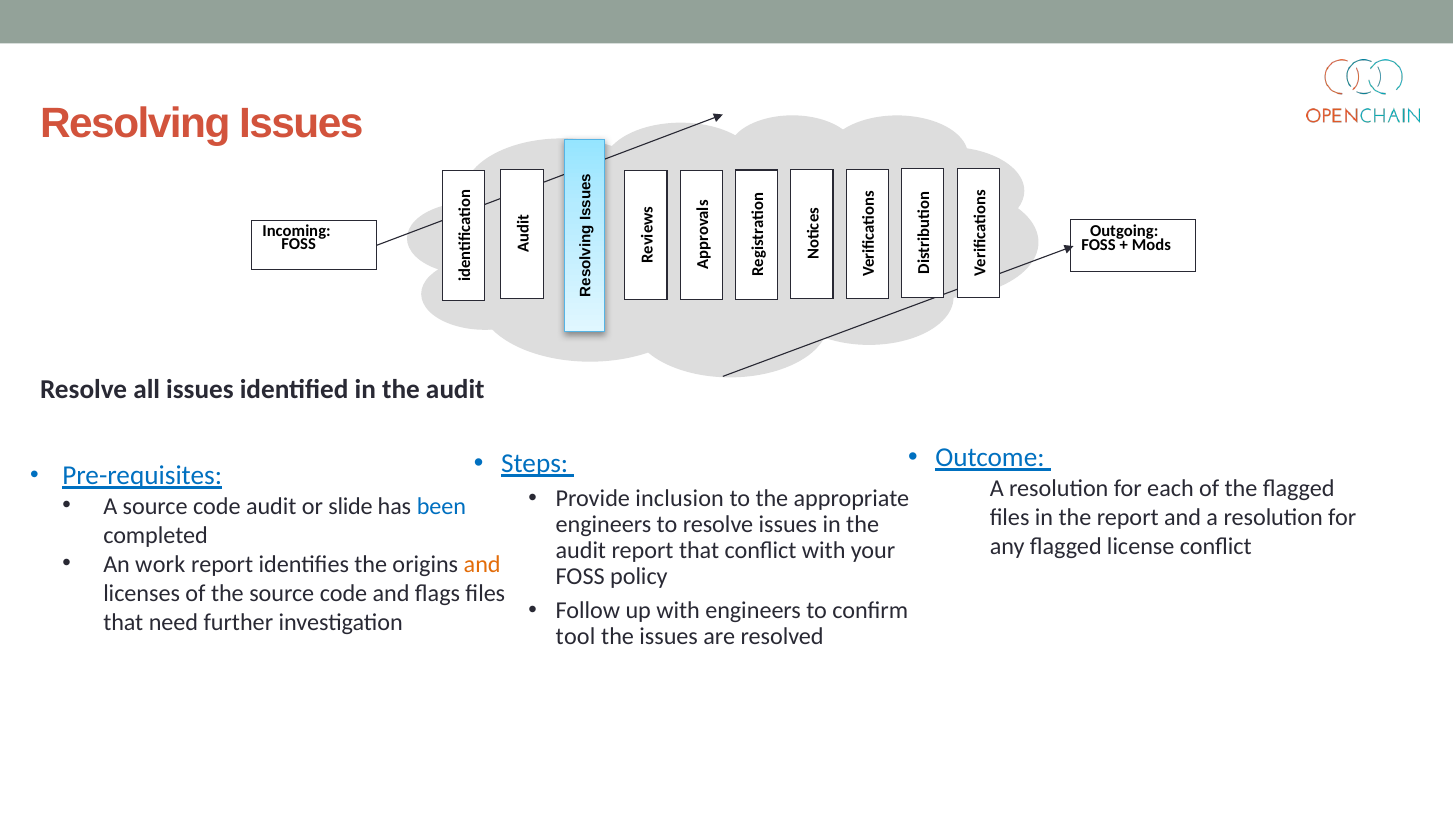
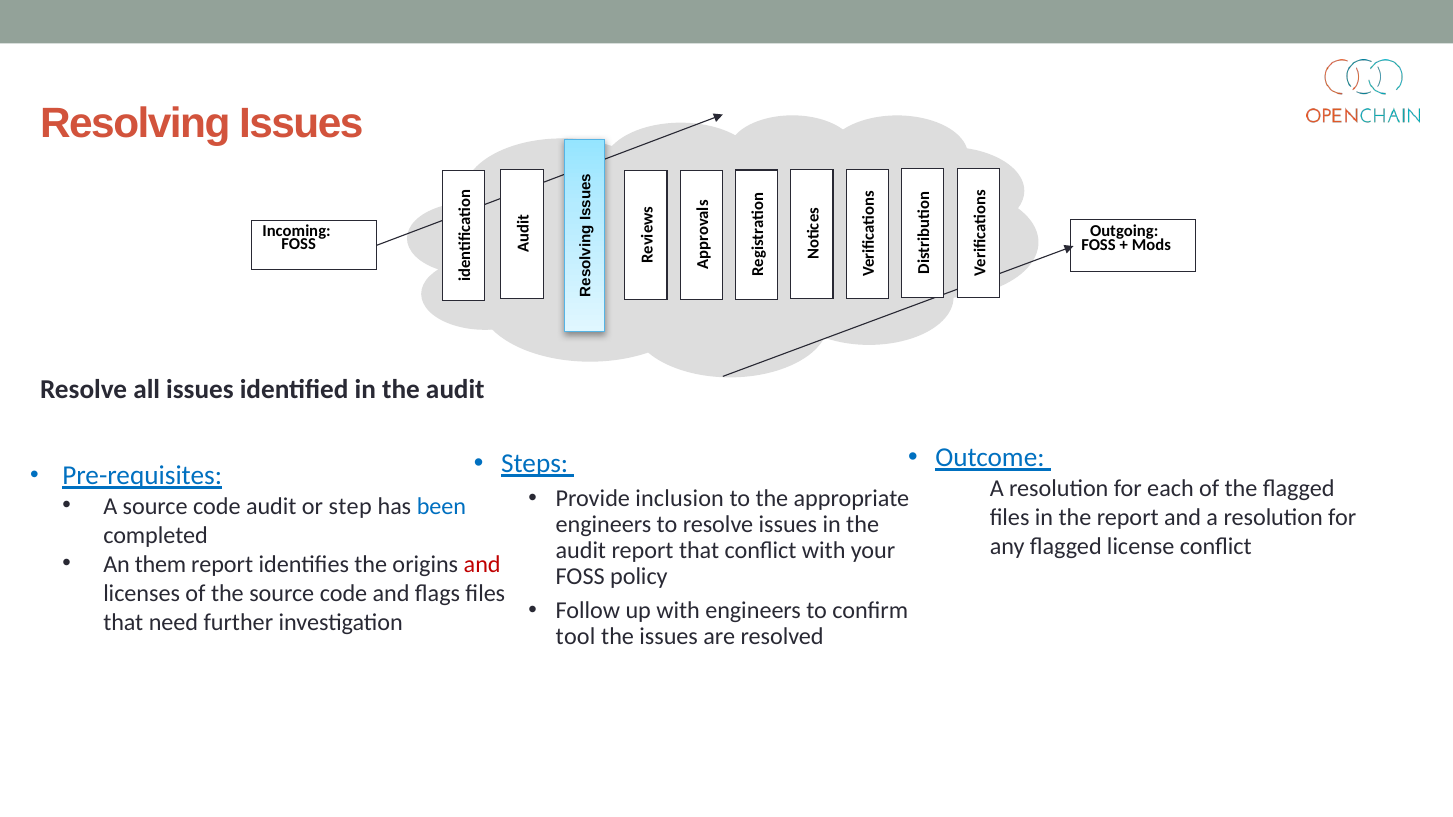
slide: slide -> step (350, 506)
work: work -> them (161, 565)
and colour: orange -> red (482, 565)
